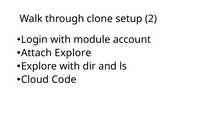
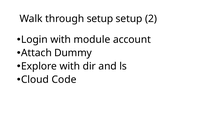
through clone: clone -> setup (100, 19)
Attach Explore: Explore -> Dummy (73, 53)
